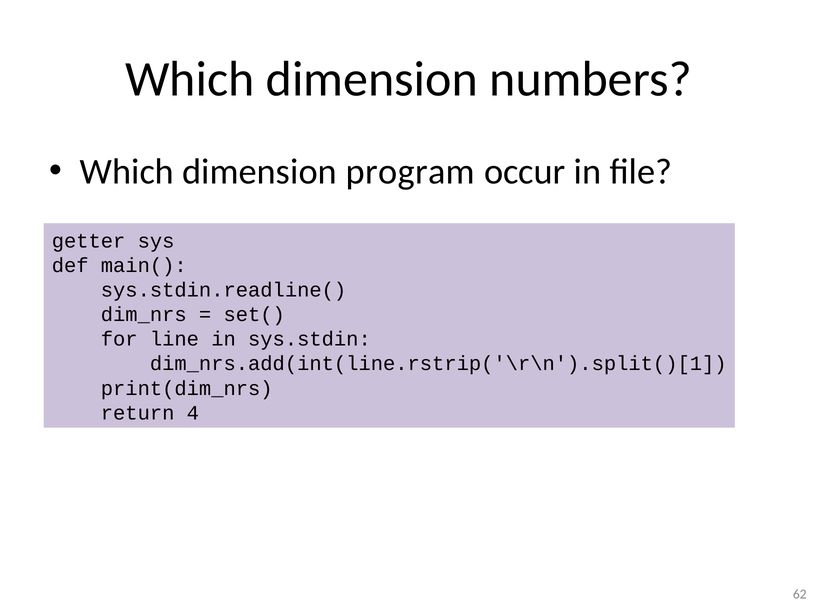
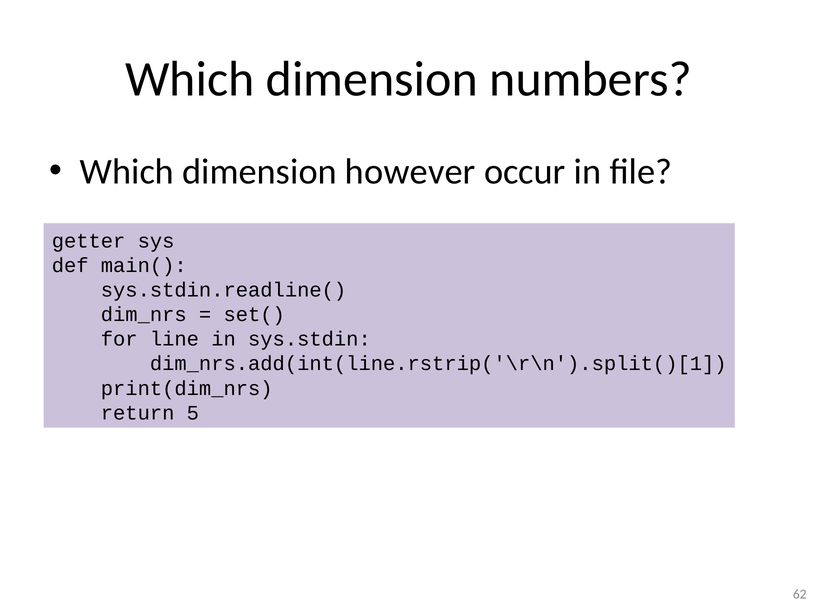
program: program -> however (410, 172)
4: 4 -> 5 (193, 412)
